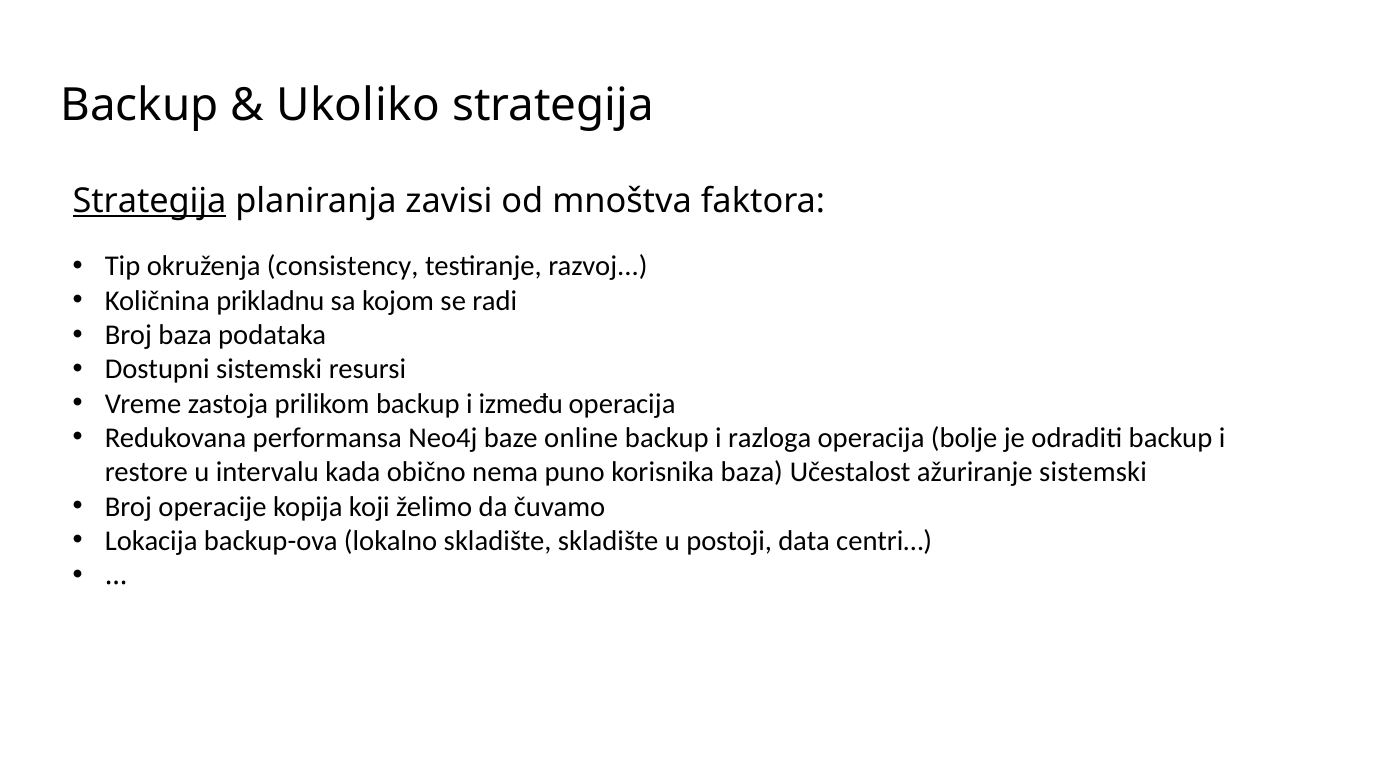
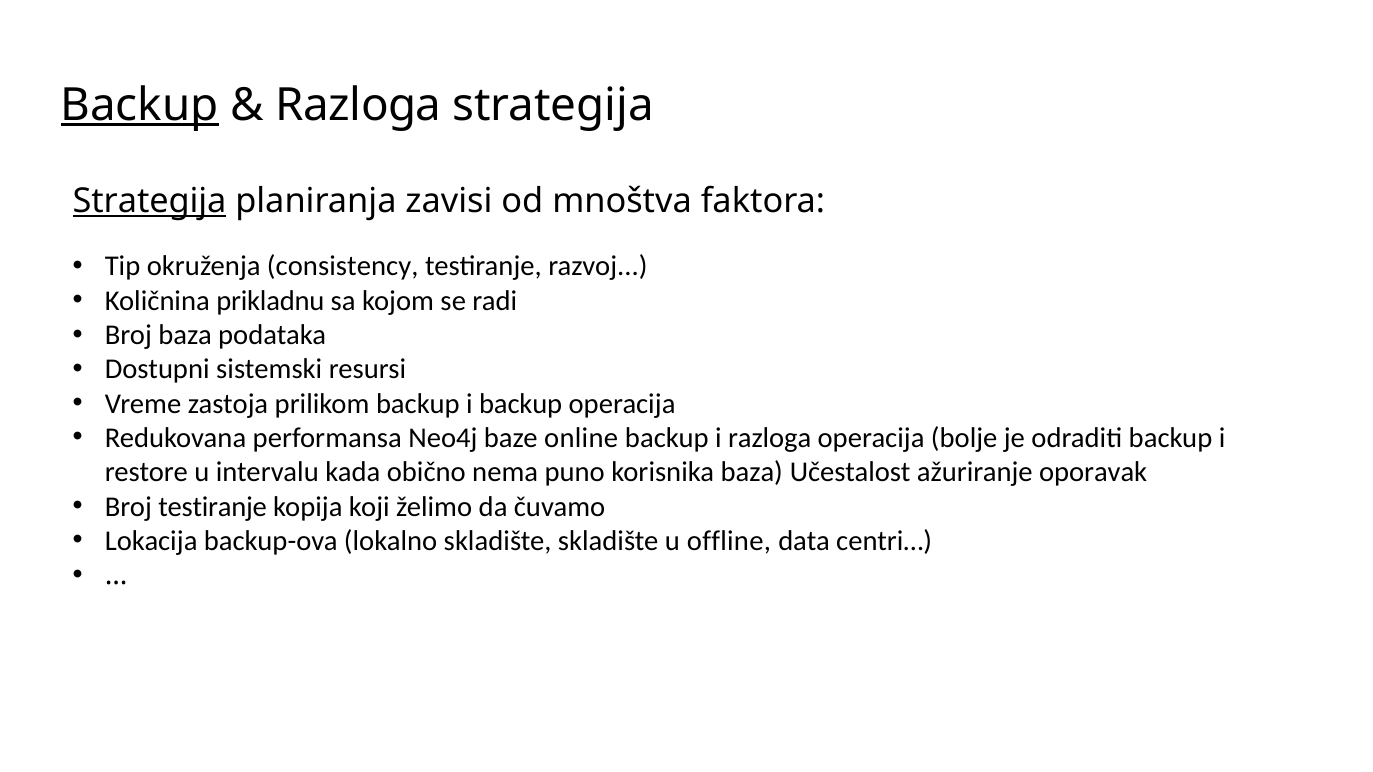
Backup underline: none -> present (140, 105)
Ukoliko: Ukoliko -> Razloga (358, 105)
i između: između -> backup (521, 404)
ažuriranje sistemski: sistemski -> oporavak (1093, 473)
Broj operacije: operacije -> testiranje (213, 507)
postoji: postoji -> offline (729, 541)
